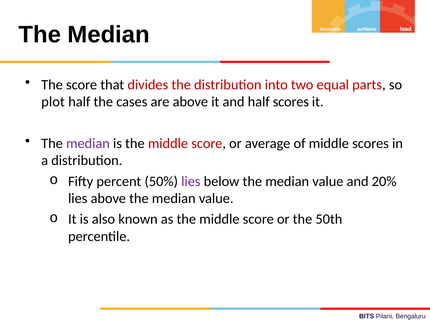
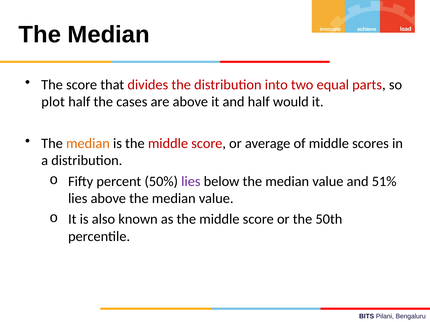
half scores: scores -> would (291, 102)
median colour: purple -> orange (88, 144)
20%: 20% -> 51% (384, 182)
